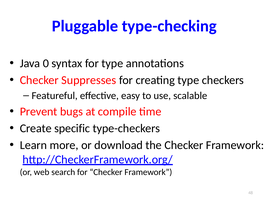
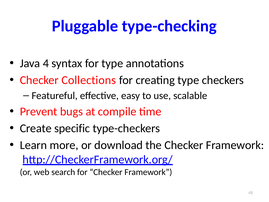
0: 0 -> 4 (46, 63)
Suppresses: Suppresses -> Collections (89, 80)
